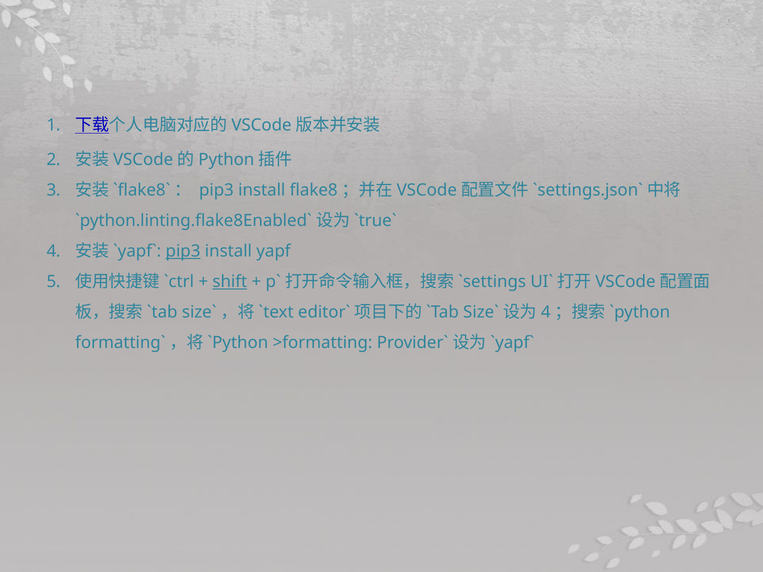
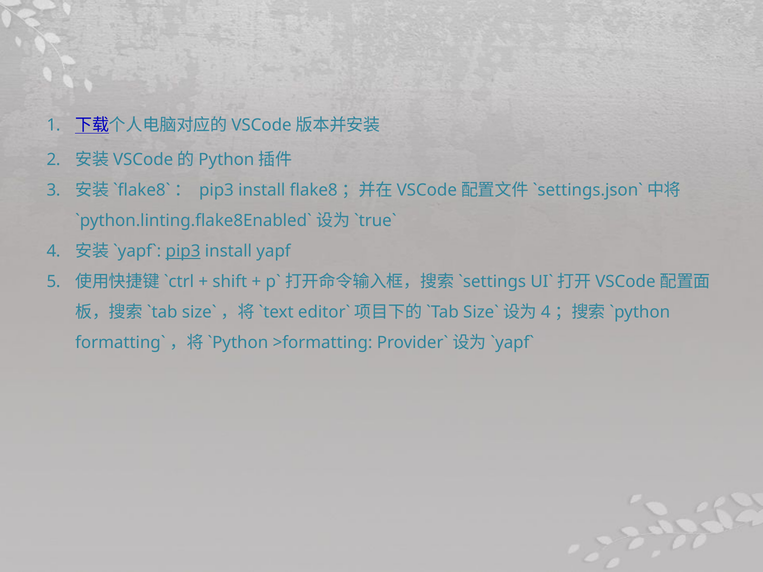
shift underline: present -> none (230, 282)
